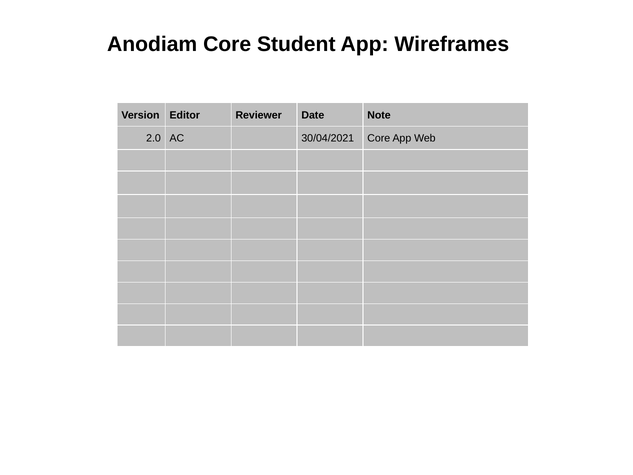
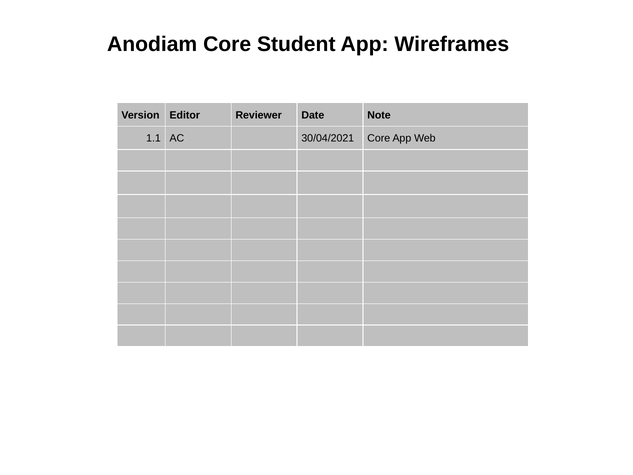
2.0: 2.0 -> 1.1 (154, 138)
